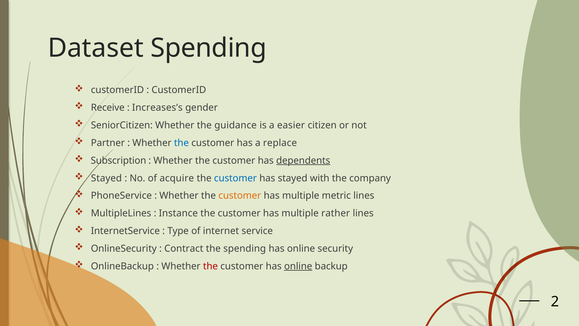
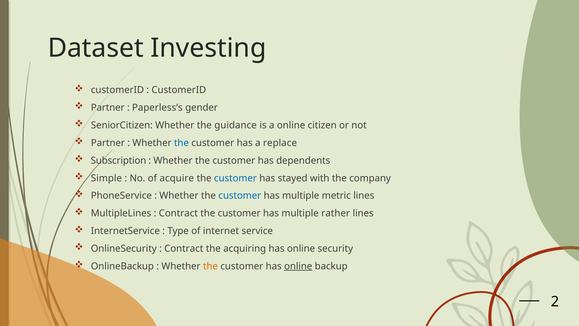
Dataset Spending: Spending -> Investing (208, 48)
Receive: Receive -> Partner (108, 108)
Increases’s: Increases’s -> Paperless’s (157, 108)
a easier: easier -> online (291, 125)
dependents underline: present -> none (303, 160)
Stayed: Stayed -> Simple (106, 178)
customer colour: orange -> blue (240, 196)
Instance: Instance -> Contract (178, 213)
the spending: spending -> acquiring (245, 248)
the colour: red -> orange (210, 266)
